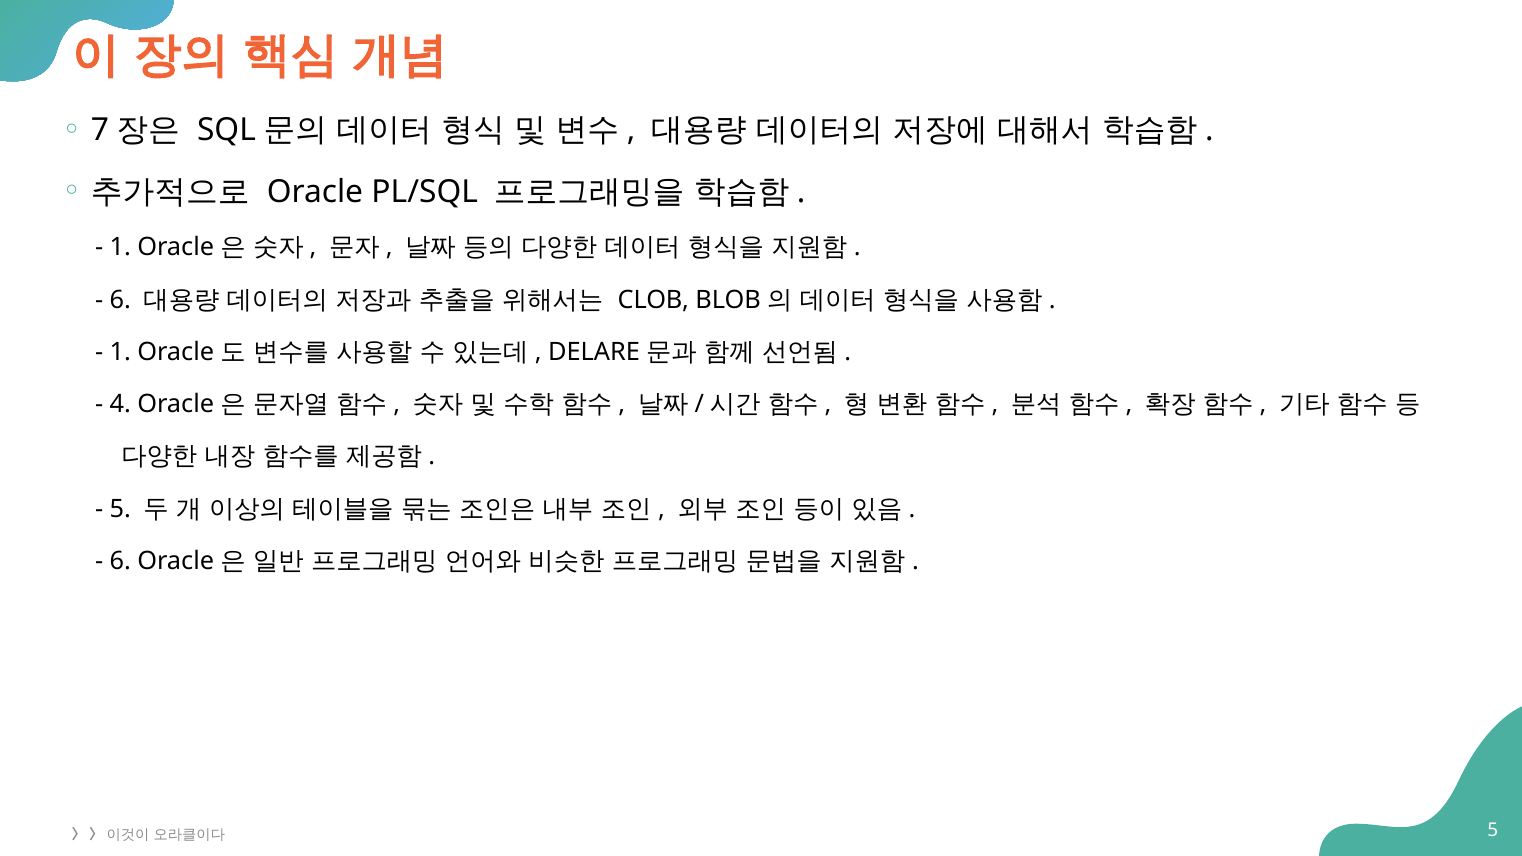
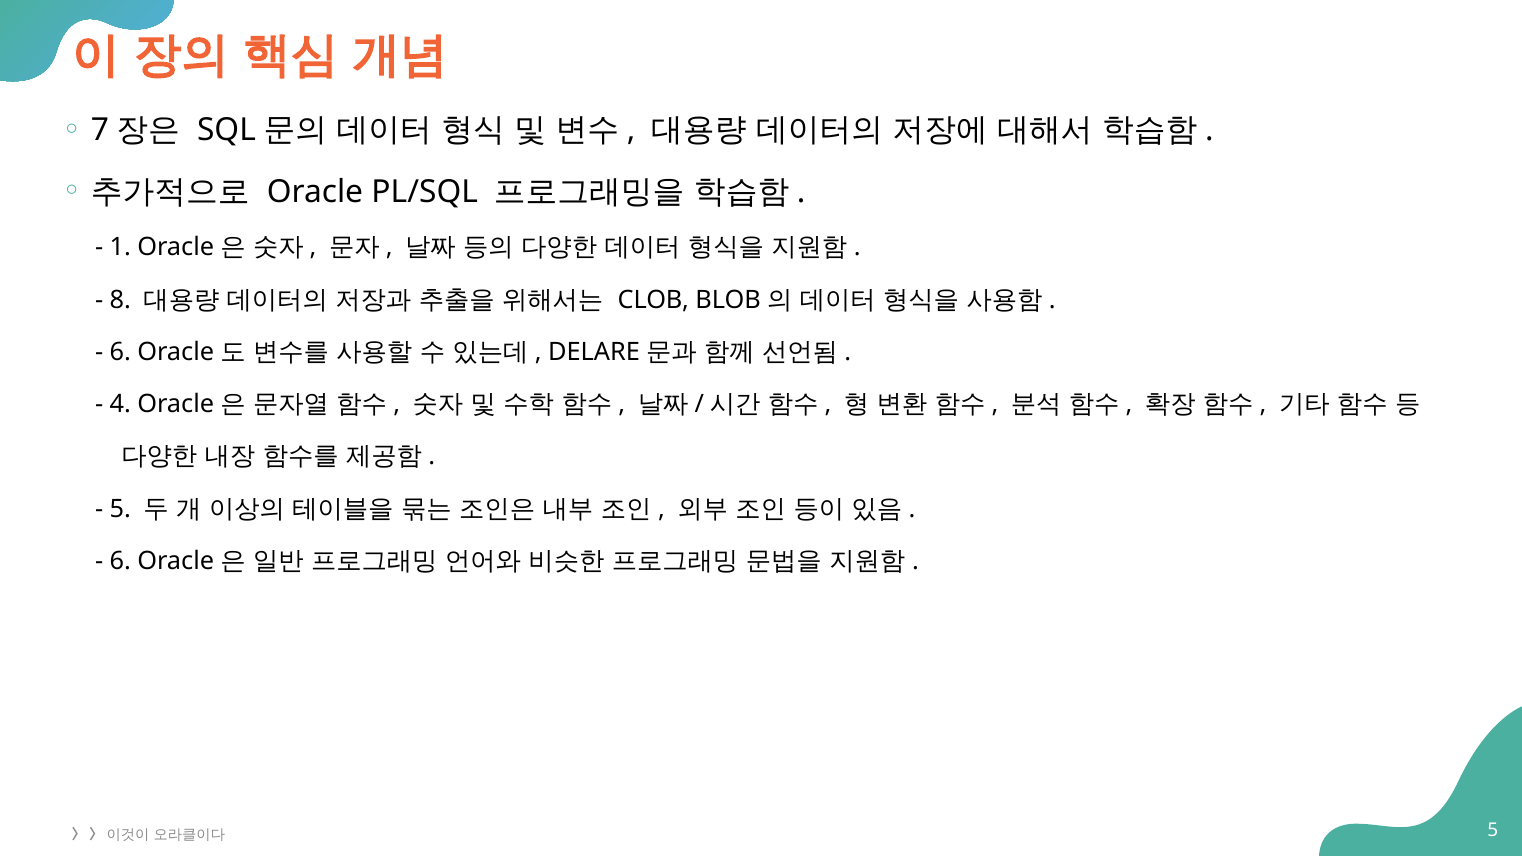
6: 6 -> 8 (120, 300)
1: 1 -> 6 (120, 352)
